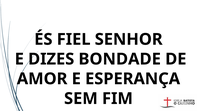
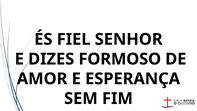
BONDADE: BONDADE -> FORMOSO (120, 59)
